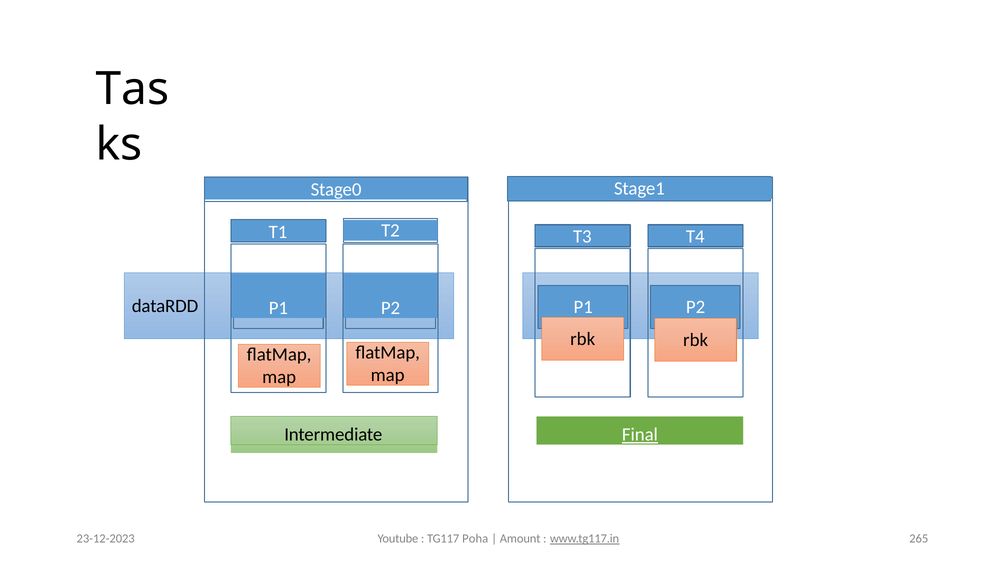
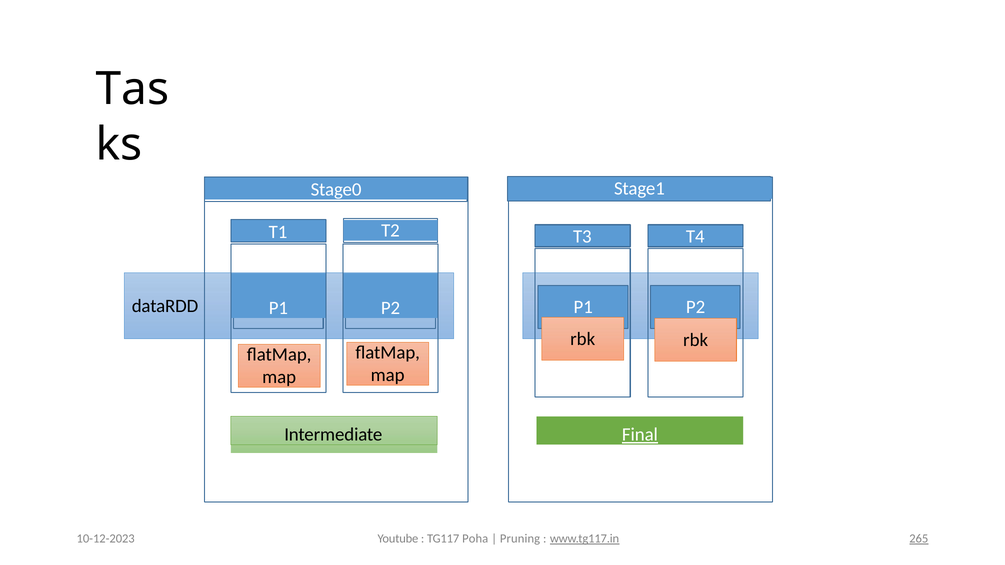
23-12-2023: 23-12-2023 -> 10-12-2023 (106, 539)
Amount: Amount -> Pruning (520, 539)
265 underline: none -> present (919, 539)
